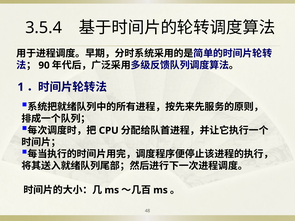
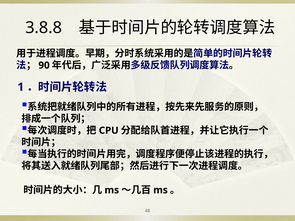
3.5.4: 3.5.4 -> 3.8.8 (44, 28)
